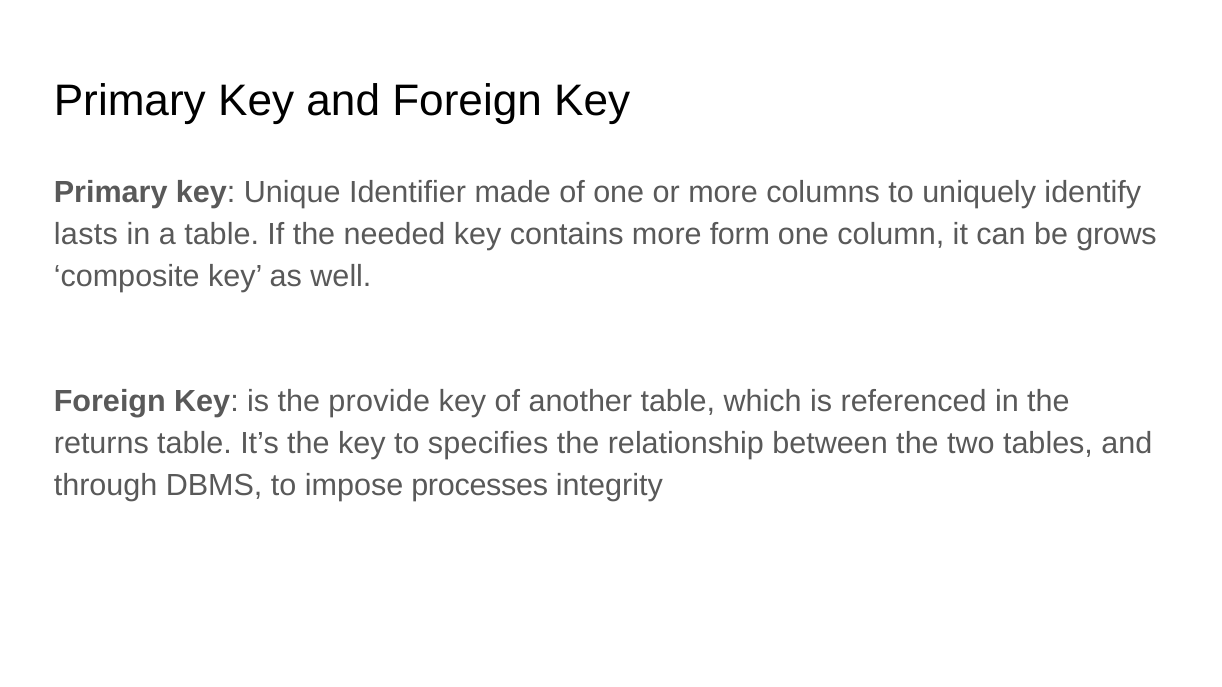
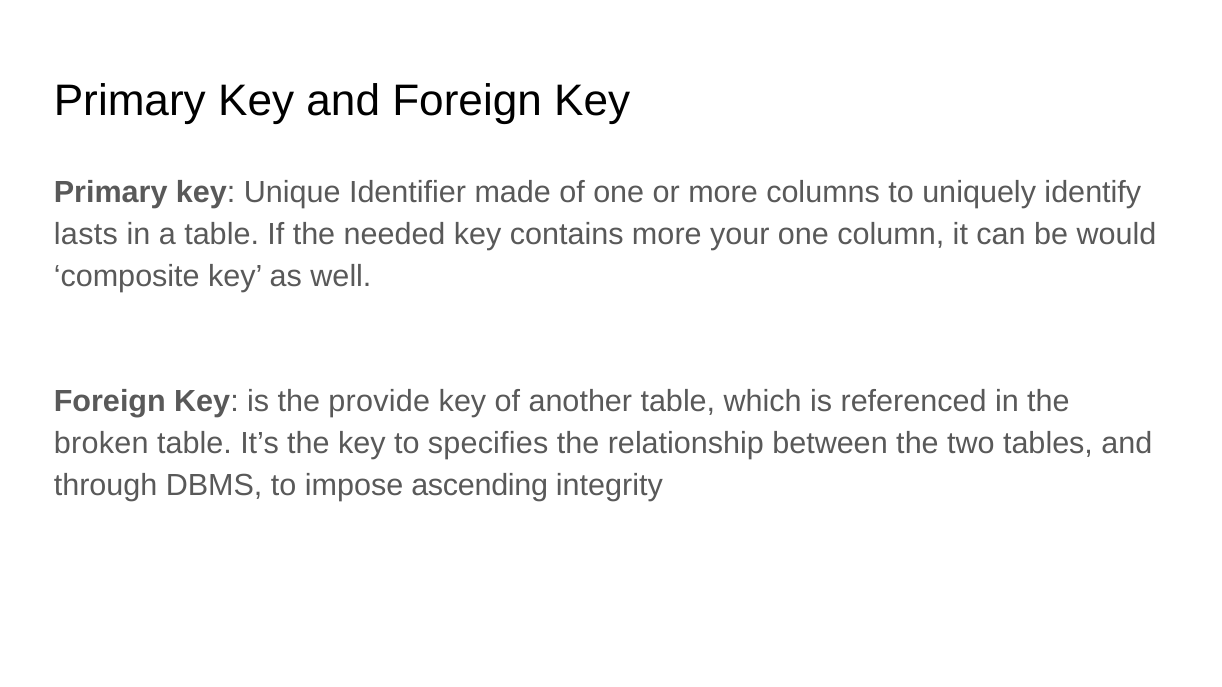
form: form -> your (740, 234)
grows: grows -> would (1116, 234)
returns: returns -> broken (101, 444)
processes: processes -> ascending (480, 486)
